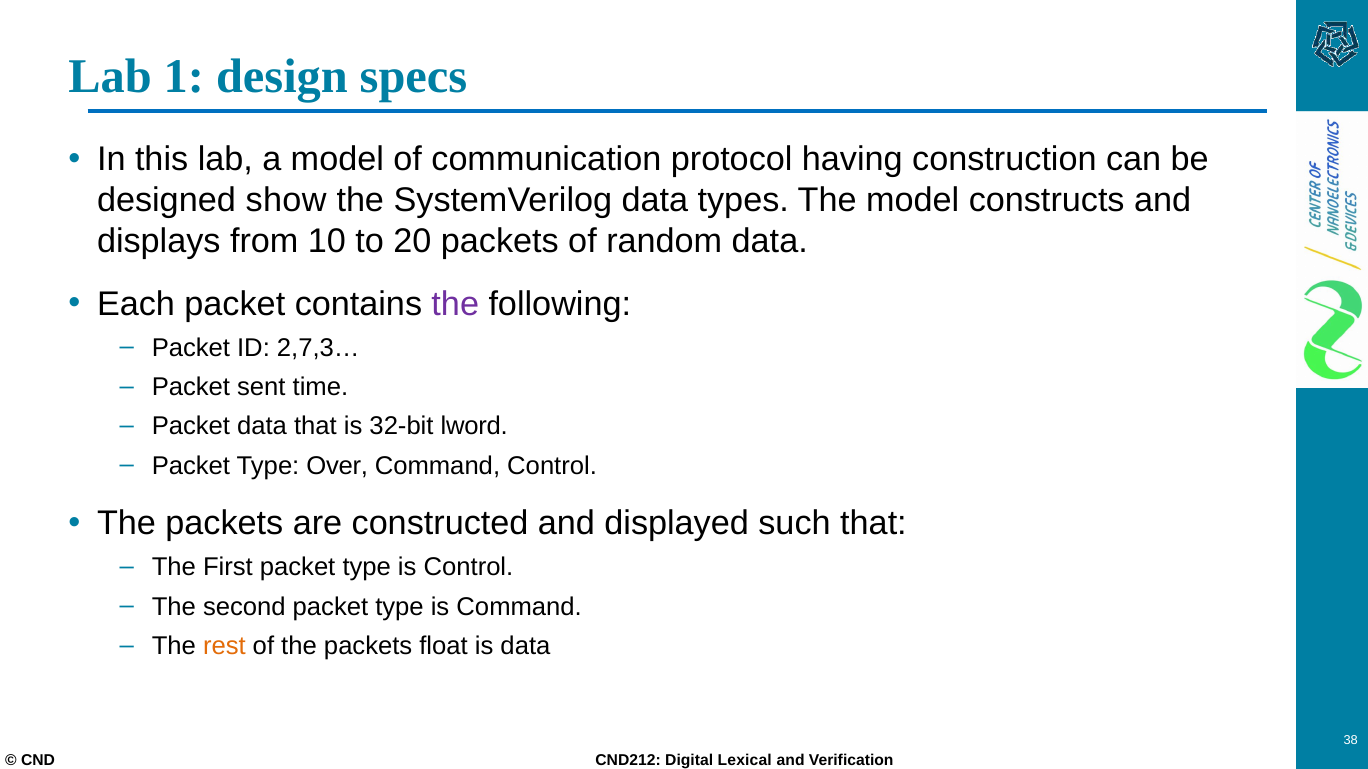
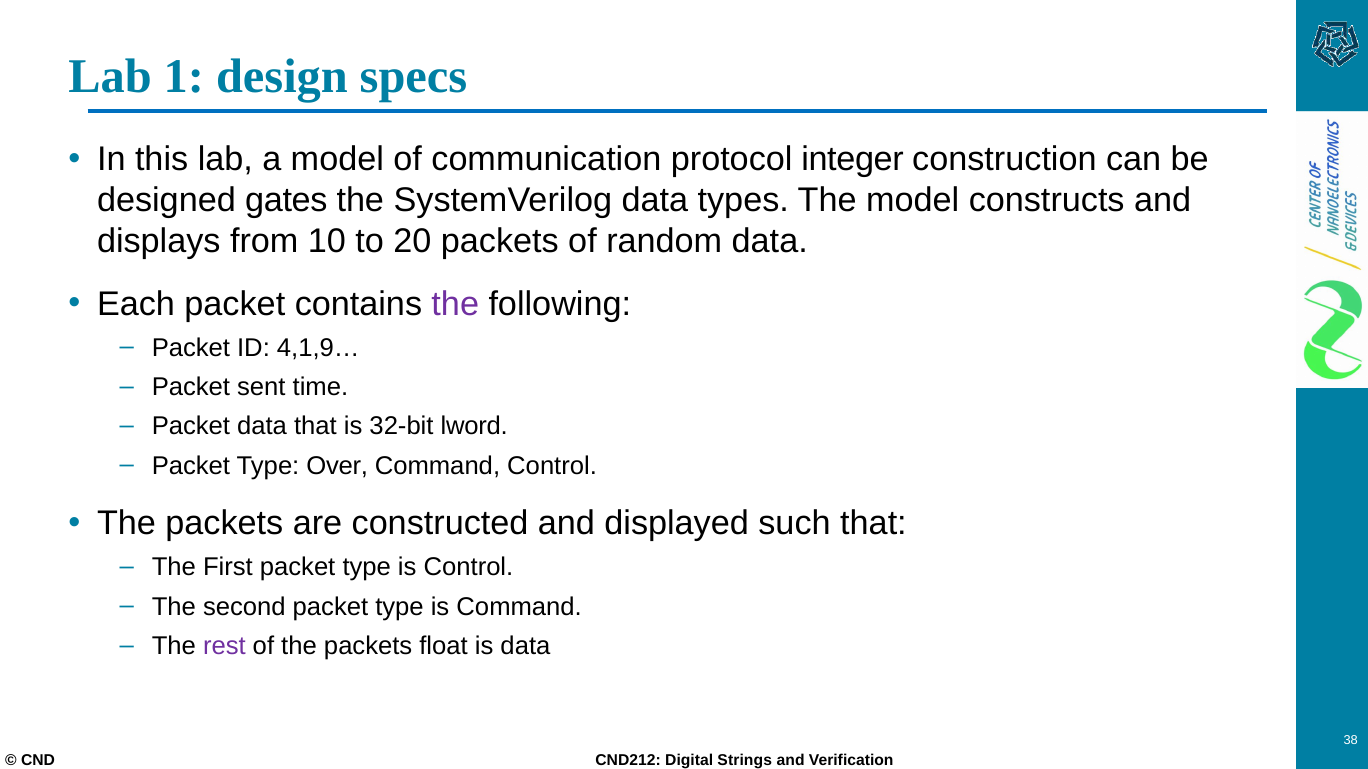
having: having -> integer (853, 160)
show: show -> gates (286, 201)
2,7,3…: 2,7,3… -> 4,1,9… (318, 348)
rest colour: orange -> purple (224, 647)
Lexical: Lexical -> Strings (745, 761)
